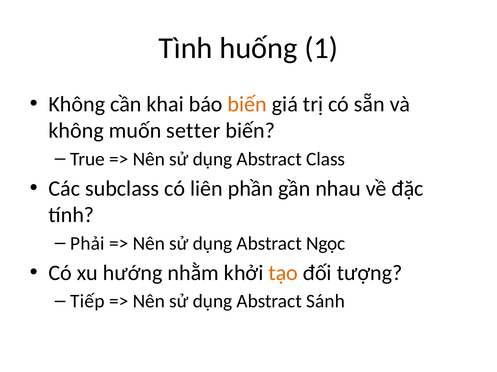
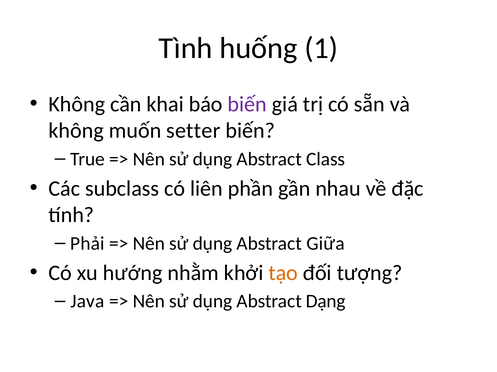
biến colour: orange -> purple (247, 104)
Ngọc: Ngọc -> Giữa (326, 244)
Tiếp: Tiếp -> Java (87, 302)
Sánh: Sánh -> Dạng (326, 302)
